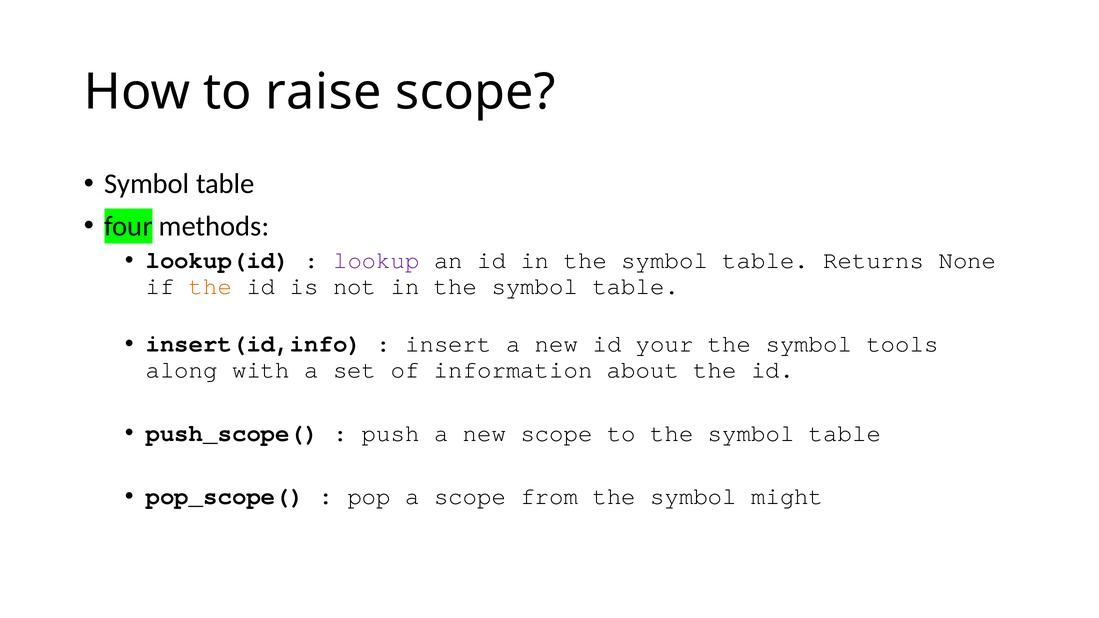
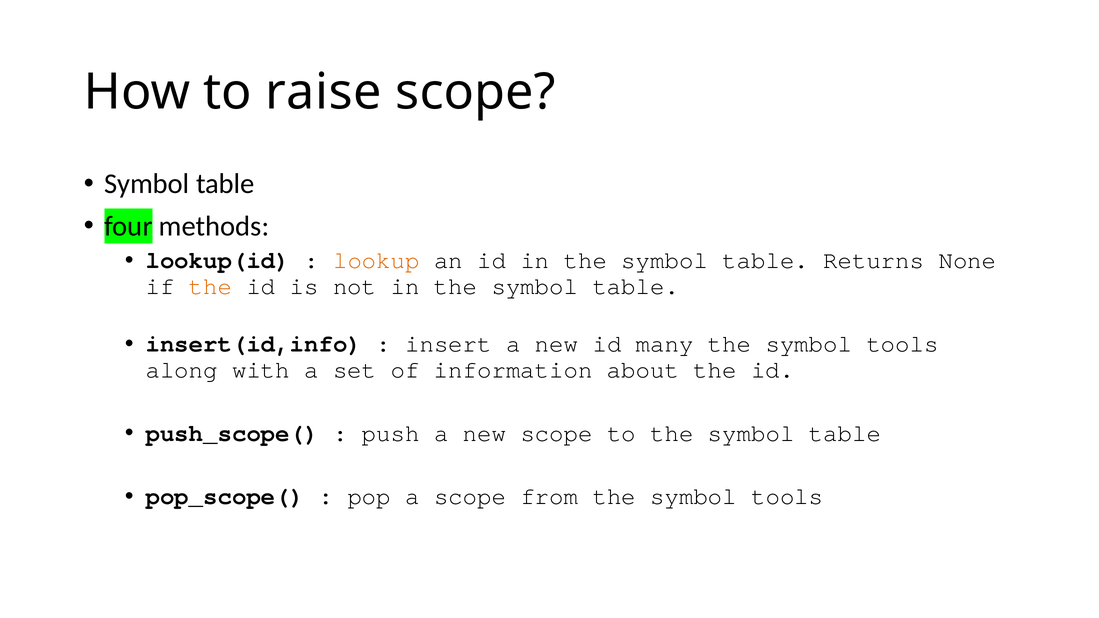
lookup colour: purple -> orange (376, 260)
your: your -> many (665, 344)
from the symbol might: might -> tools (787, 497)
